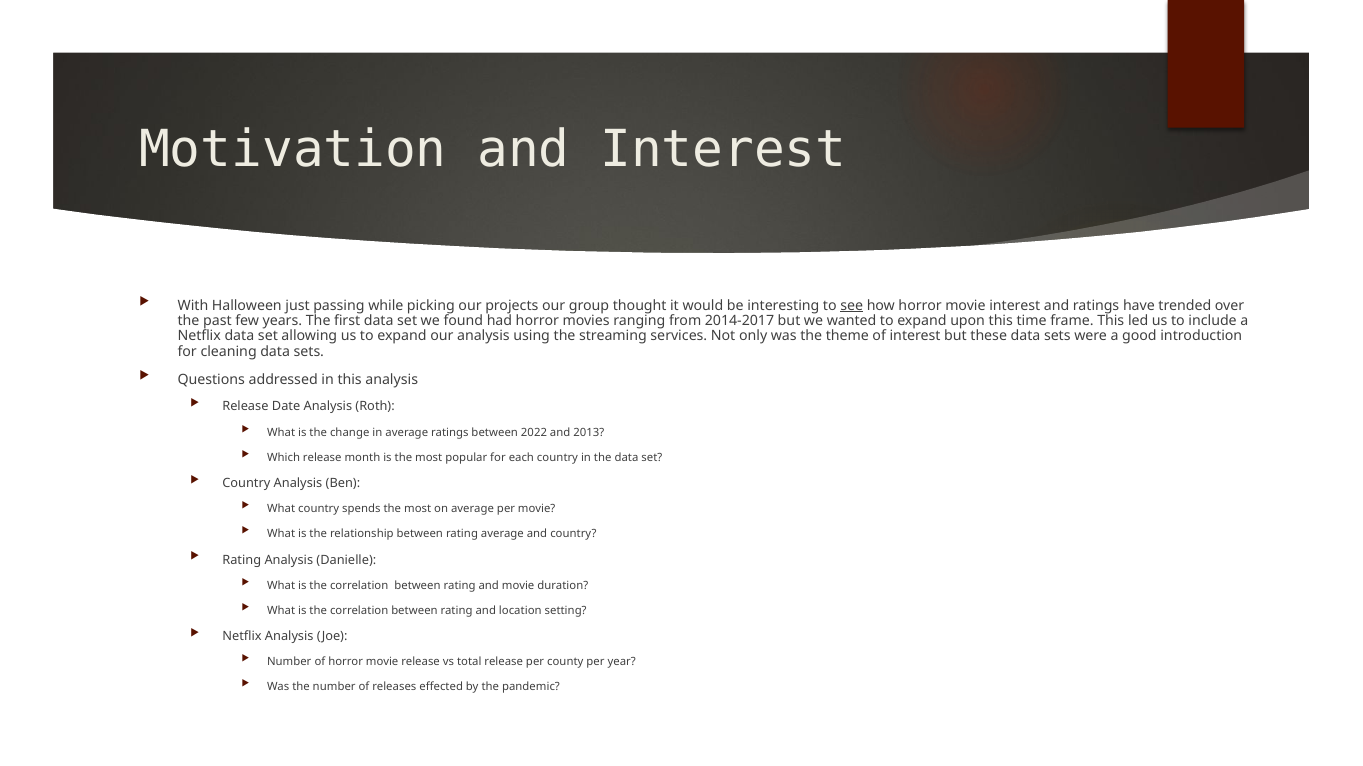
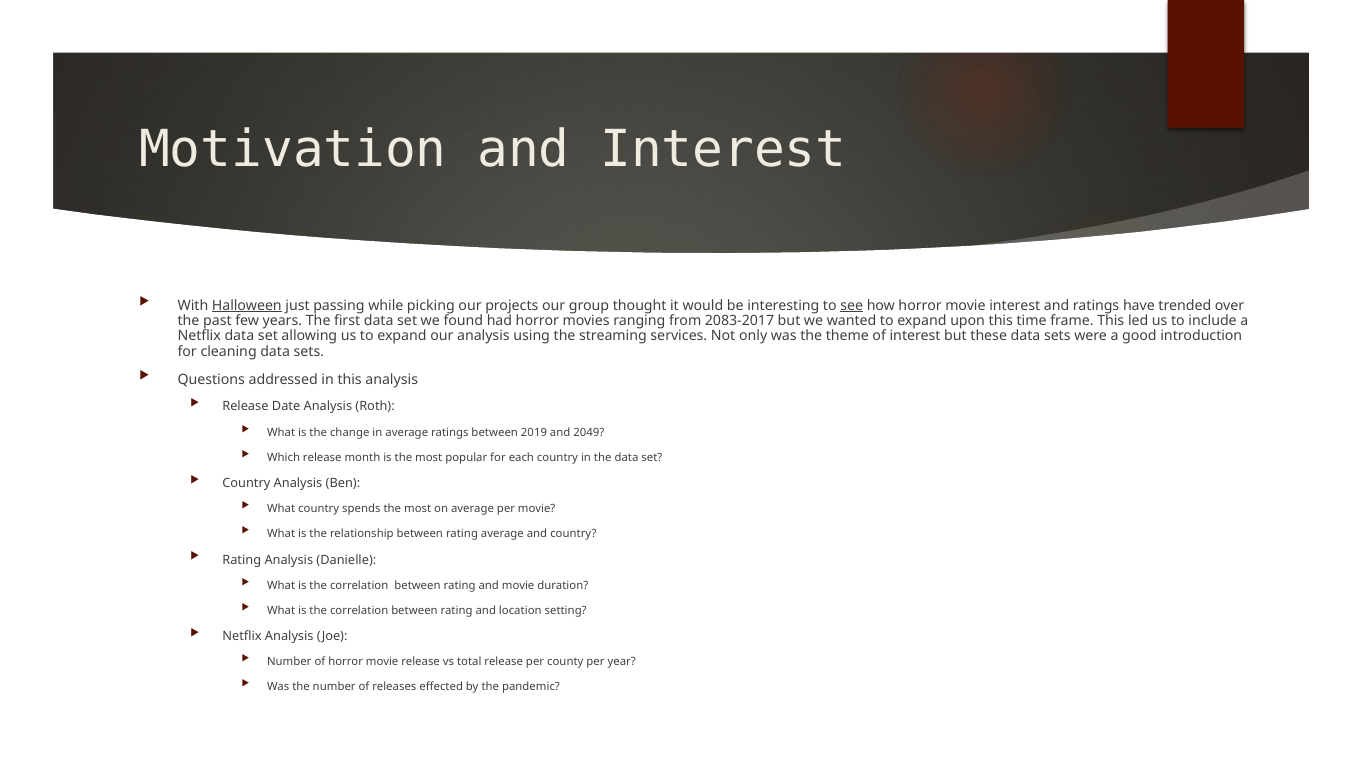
Halloween underline: none -> present (247, 306)
2014-2017: 2014-2017 -> 2083-2017 (740, 321)
2022: 2022 -> 2019 (534, 433)
2013: 2013 -> 2049 (589, 433)
